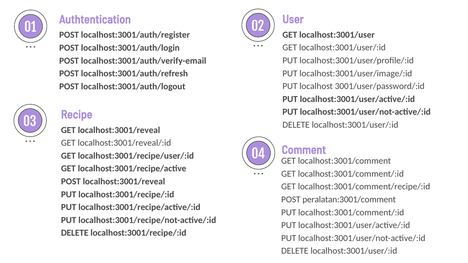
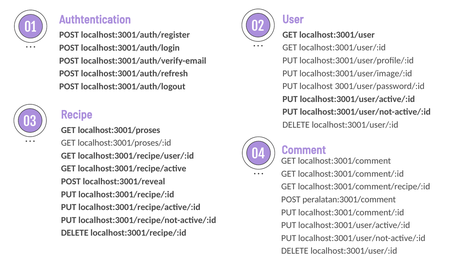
GET localhost:3001/reveal: localhost:3001/reveal -> localhost:3001/proses (119, 130)
localhost:3001/reveal/:id: localhost:3001/reveal/:id -> localhost:3001/proses/:id (124, 143)
